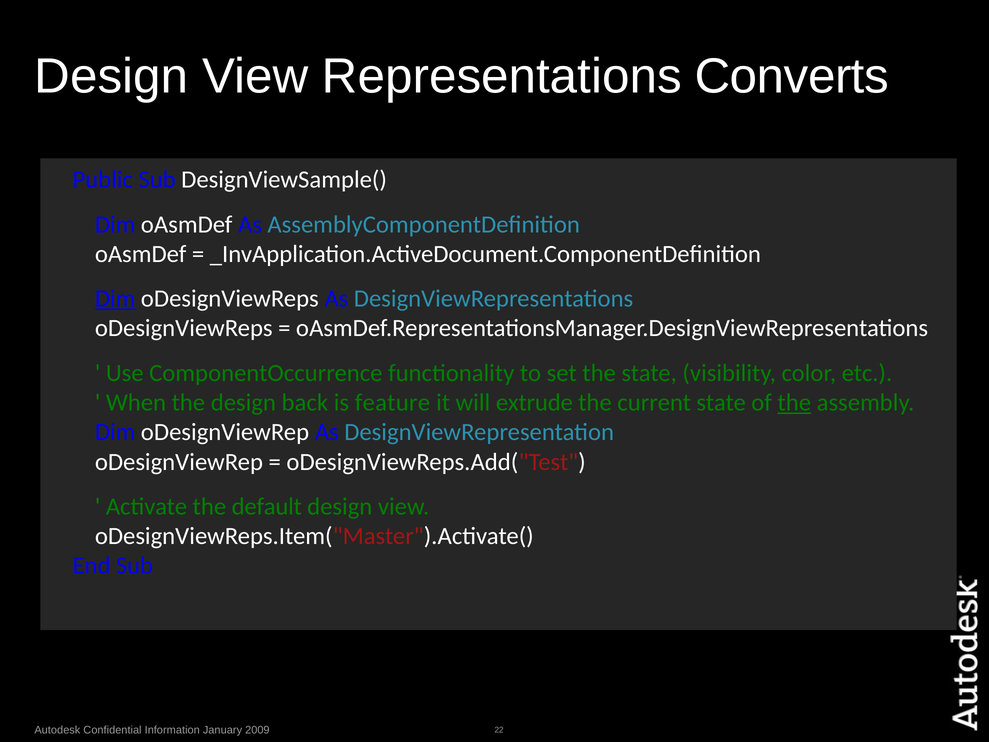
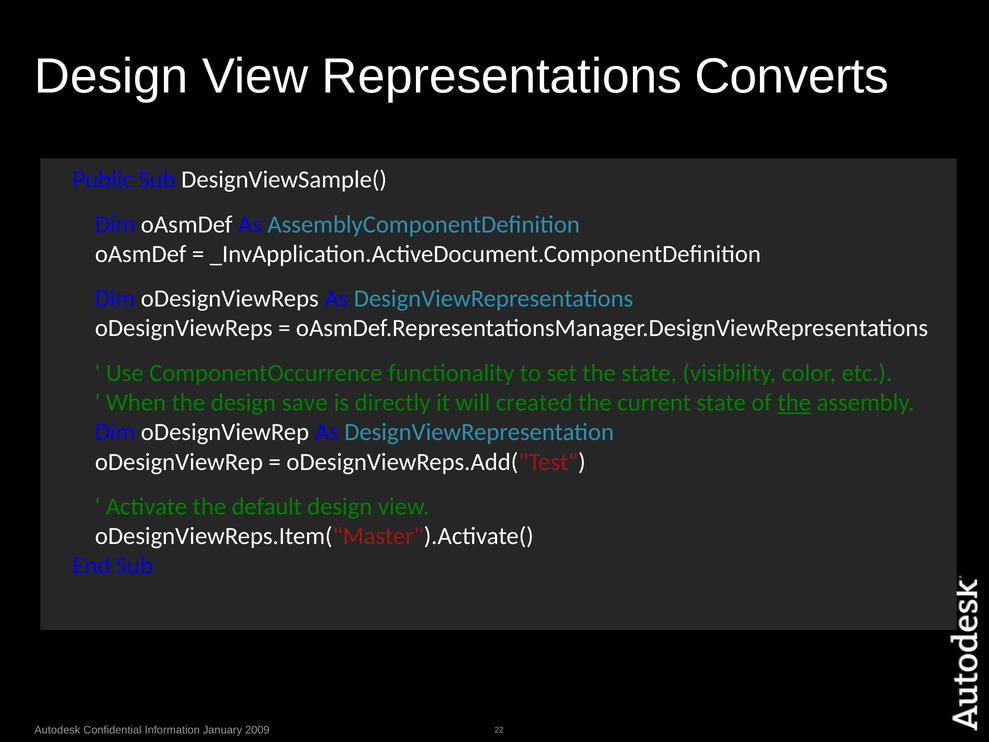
Dim underline: present -> none (115, 299)
back: back -> save (305, 402)
feature: feature -> directly (393, 402)
extrude: extrude -> created (534, 402)
